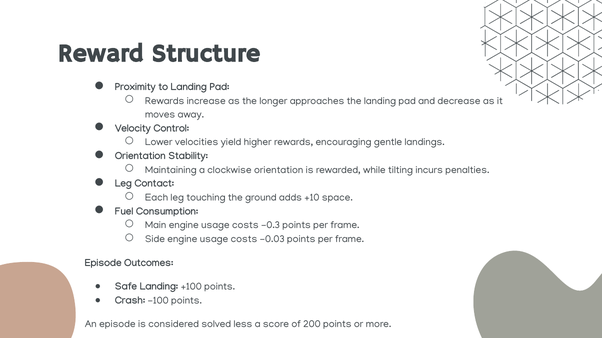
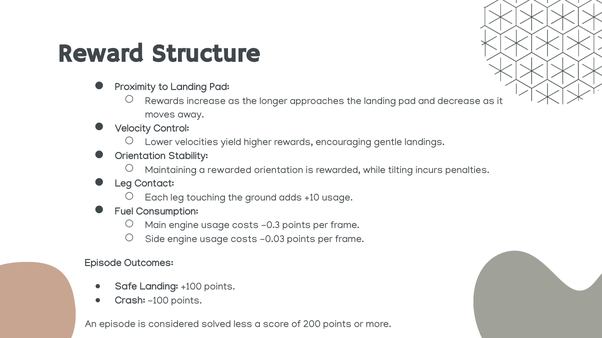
a clockwise: clockwise -> rewarded (229, 170)
+10 space: space -> usage (337, 198)
